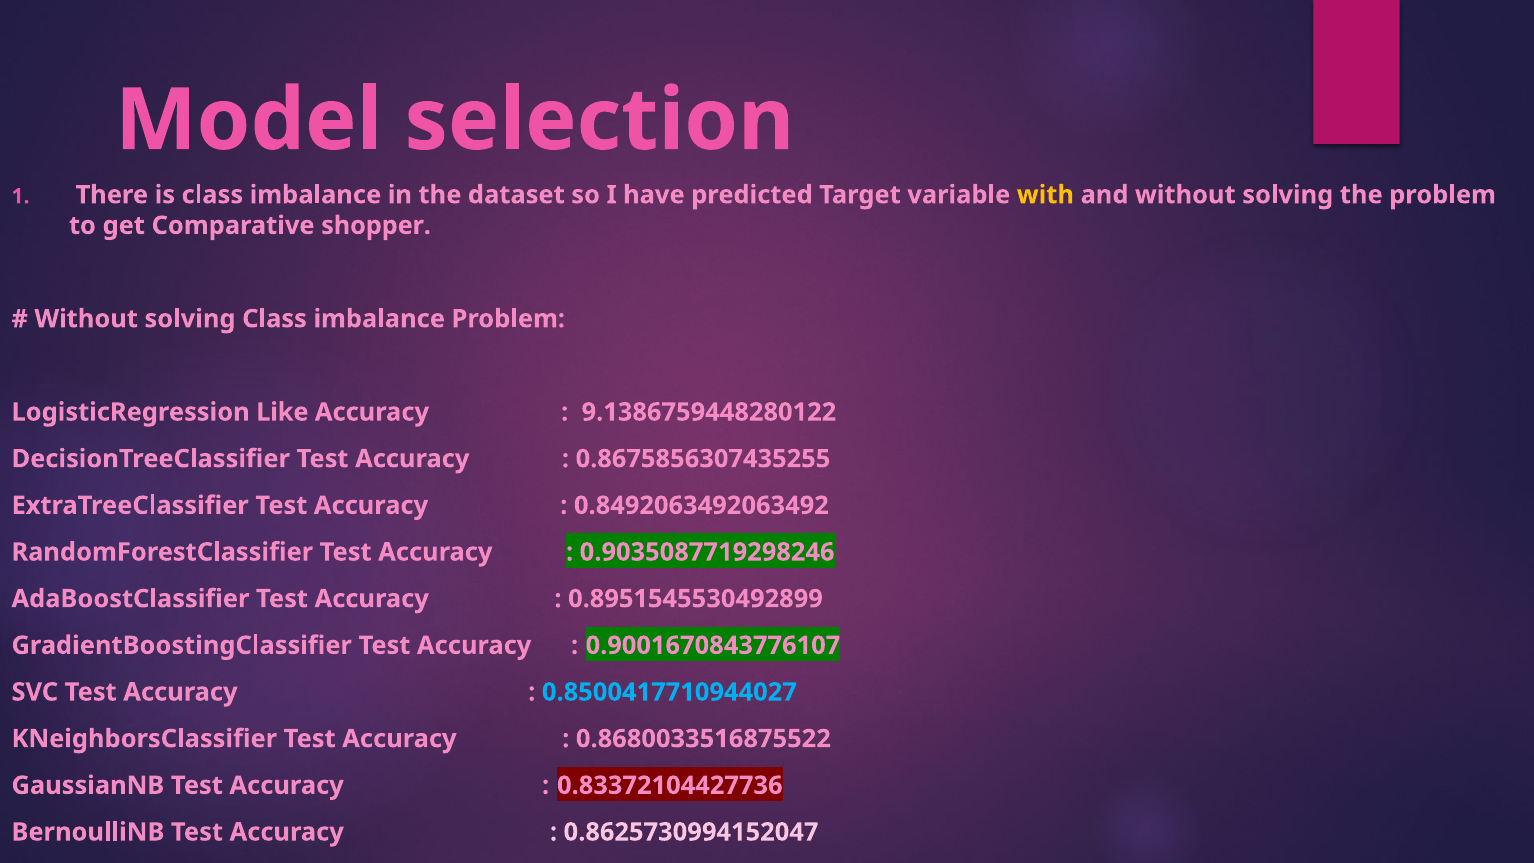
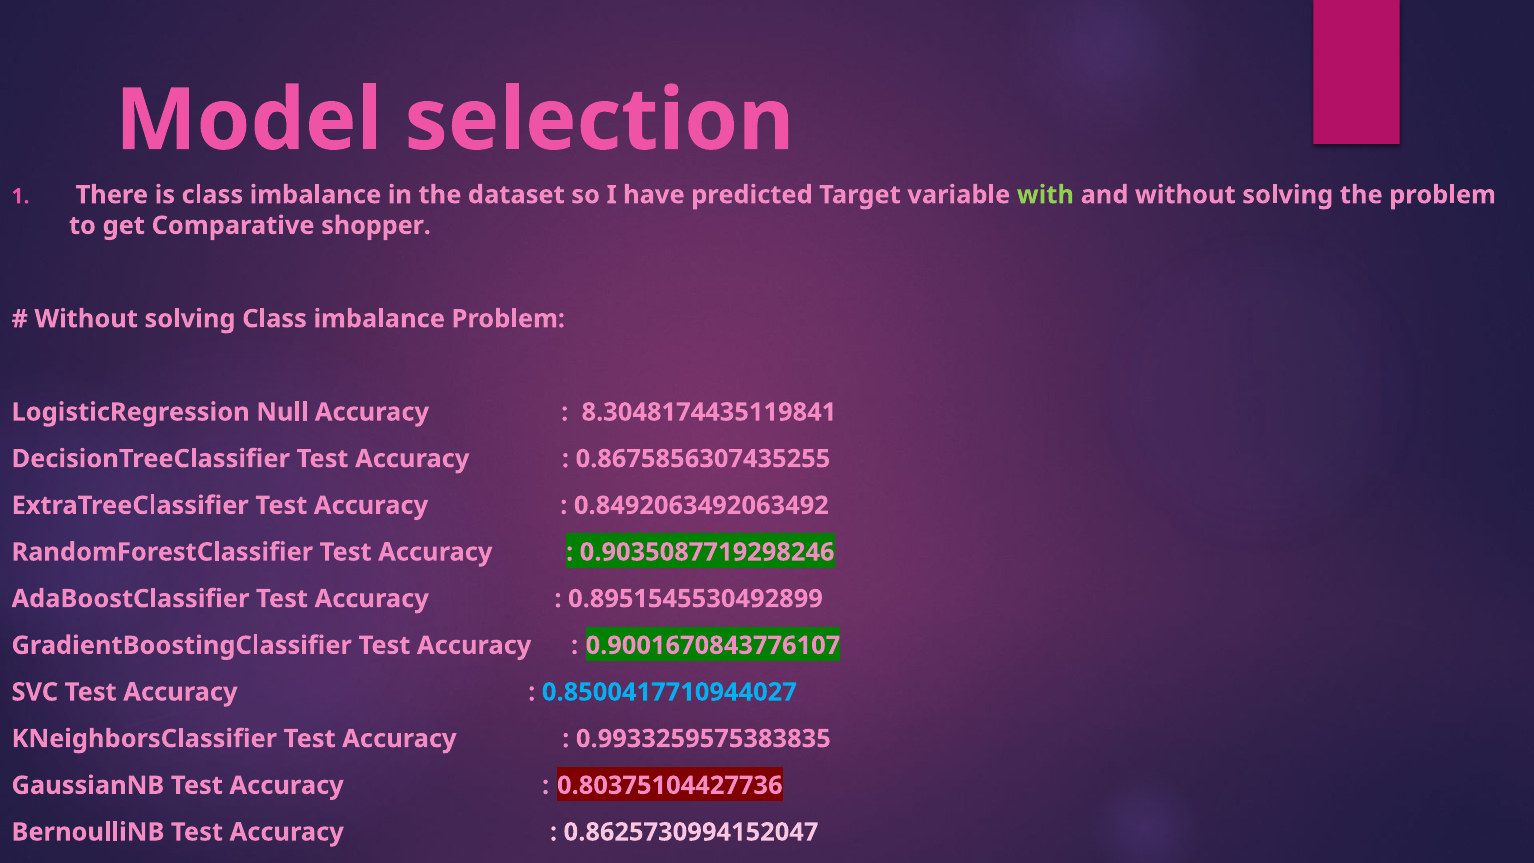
with colour: yellow -> light green (1045, 195)
Like: Like -> Null (282, 412)
9.1386759448280122: 9.1386759448280122 -> 8.3048174435119841 (709, 412)
0.8680033516875522: 0.8680033516875522 -> 0.9933259575383835 (703, 739)
0.83372104427736: 0.83372104427736 -> 0.80375104427736 (670, 785)
